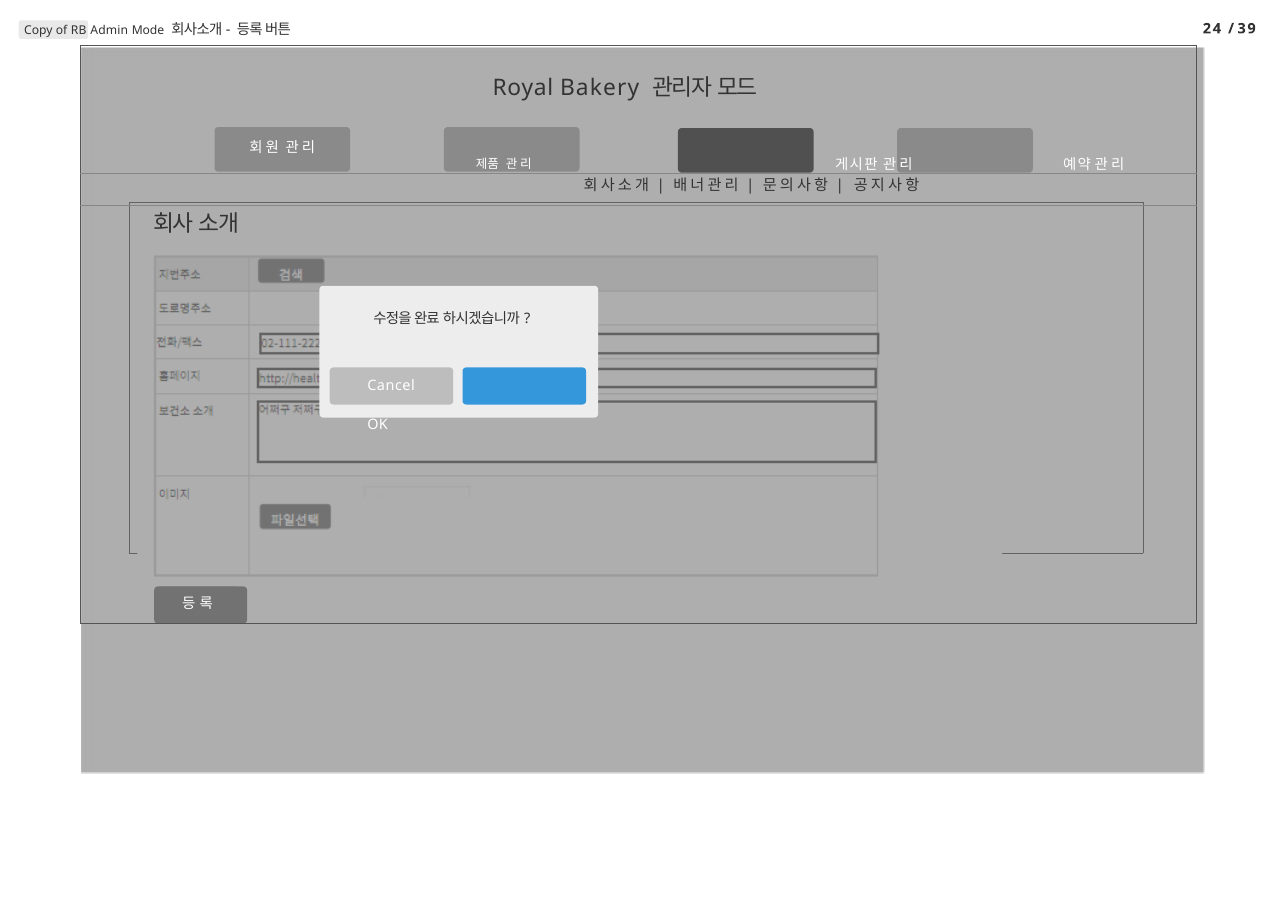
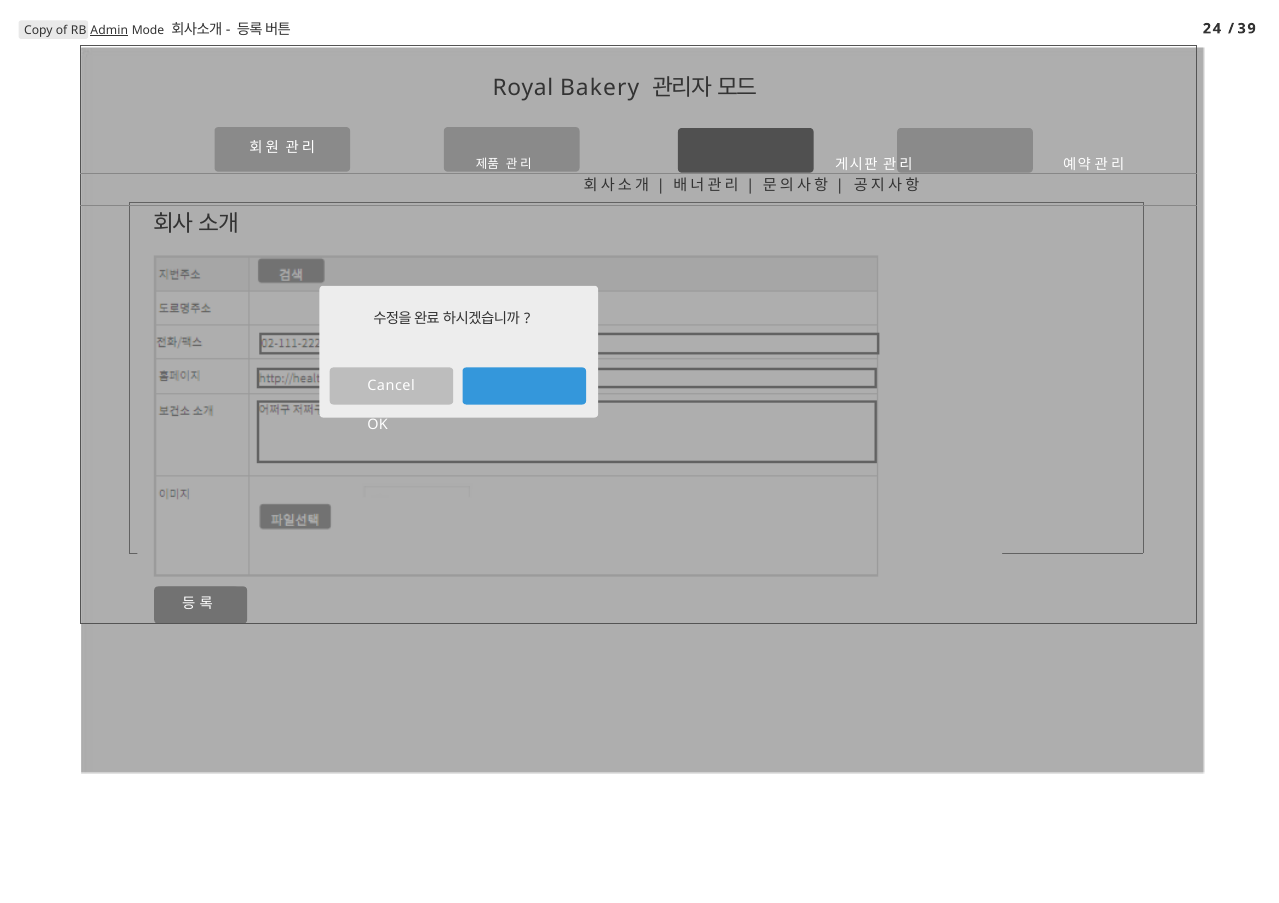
Admin underline: none -> present (109, 30)
